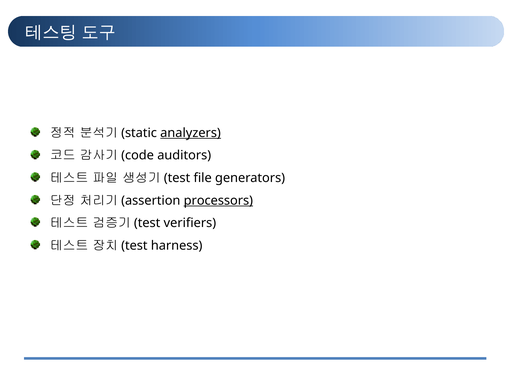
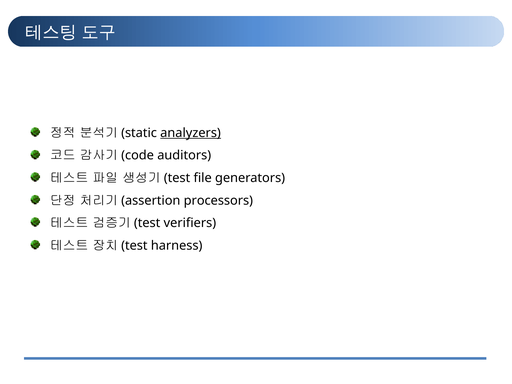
processors underline: present -> none (218, 200)
